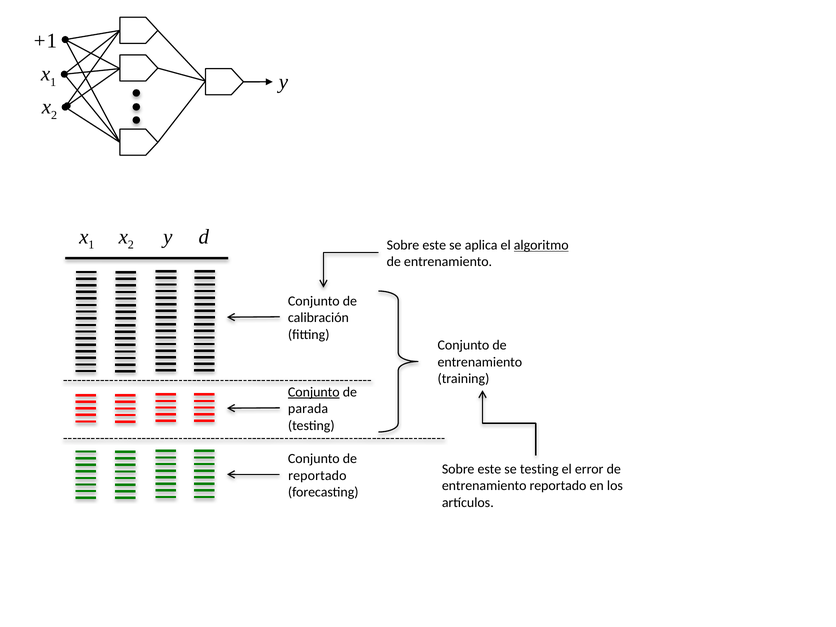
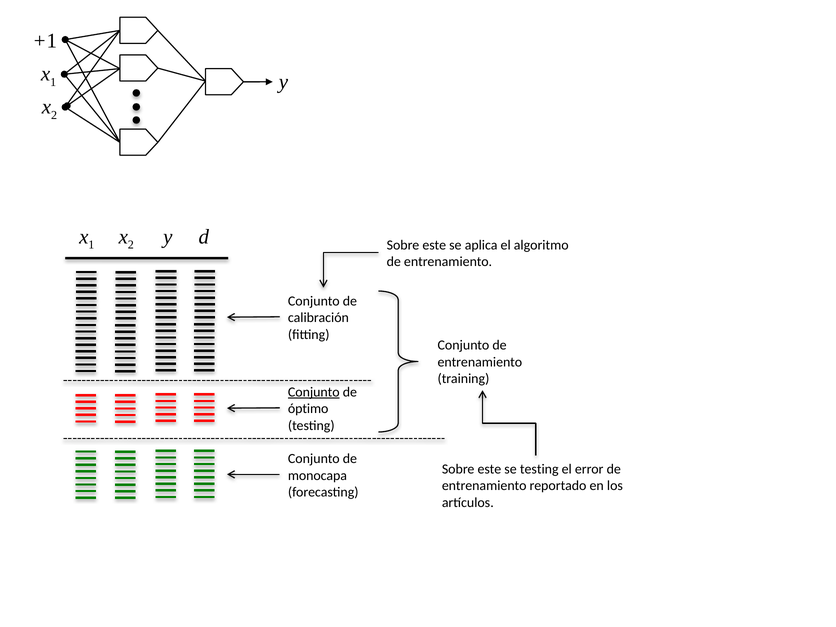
algoritmo underline: present -> none (541, 245)
parada: parada -> óptimo (308, 409)
reportado: reportado -> monocapa (317, 475)
